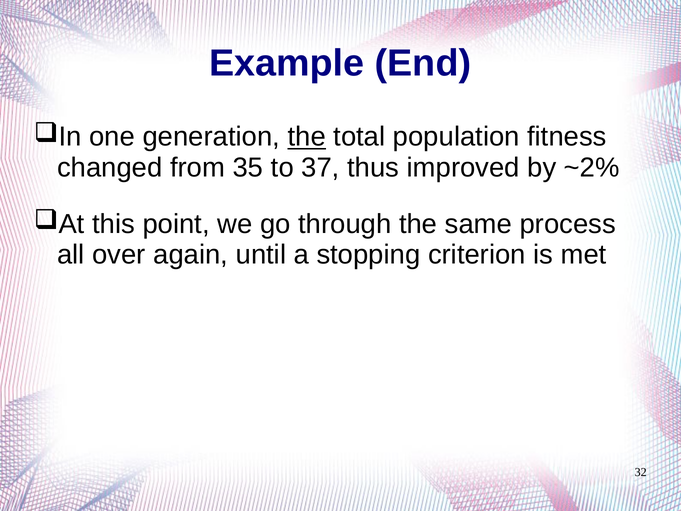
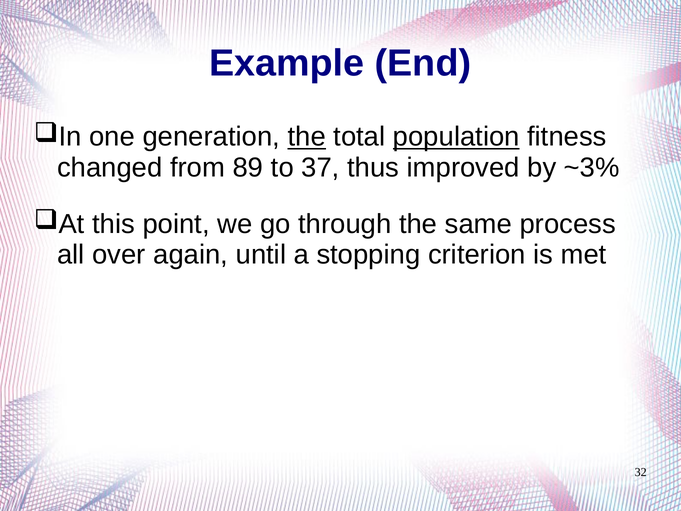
population underline: none -> present (456, 137)
35: 35 -> 89 (248, 167)
~2%: ~2% -> ~3% (592, 167)
